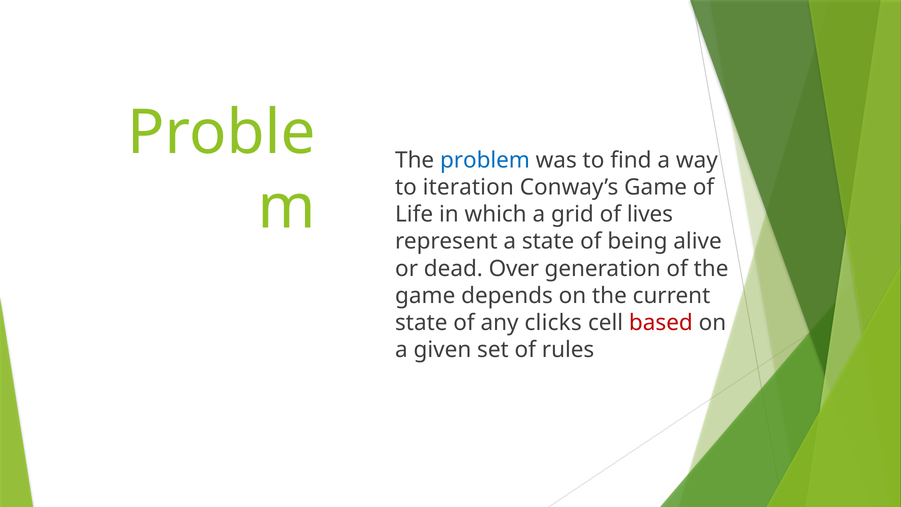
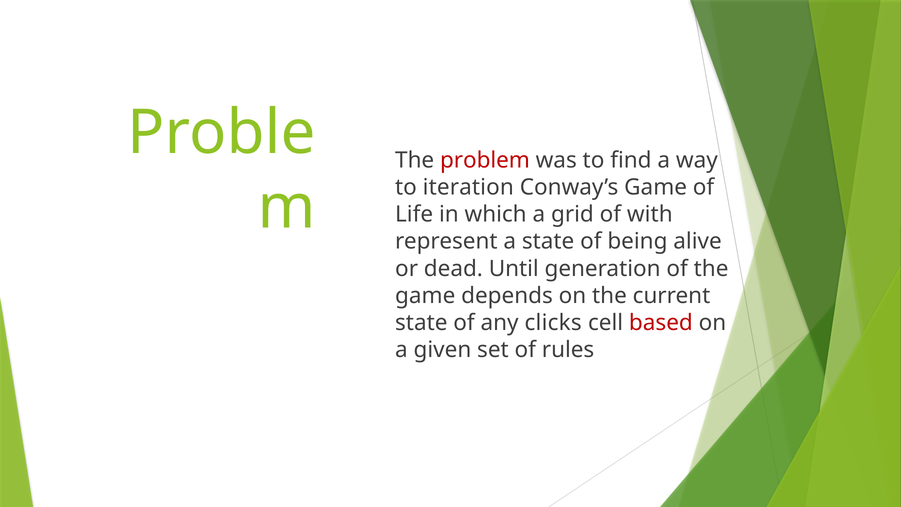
problem colour: blue -> red (485, 160)
lives: lives -> with (650, 214)
Over: Over -> Until (514, 268)
